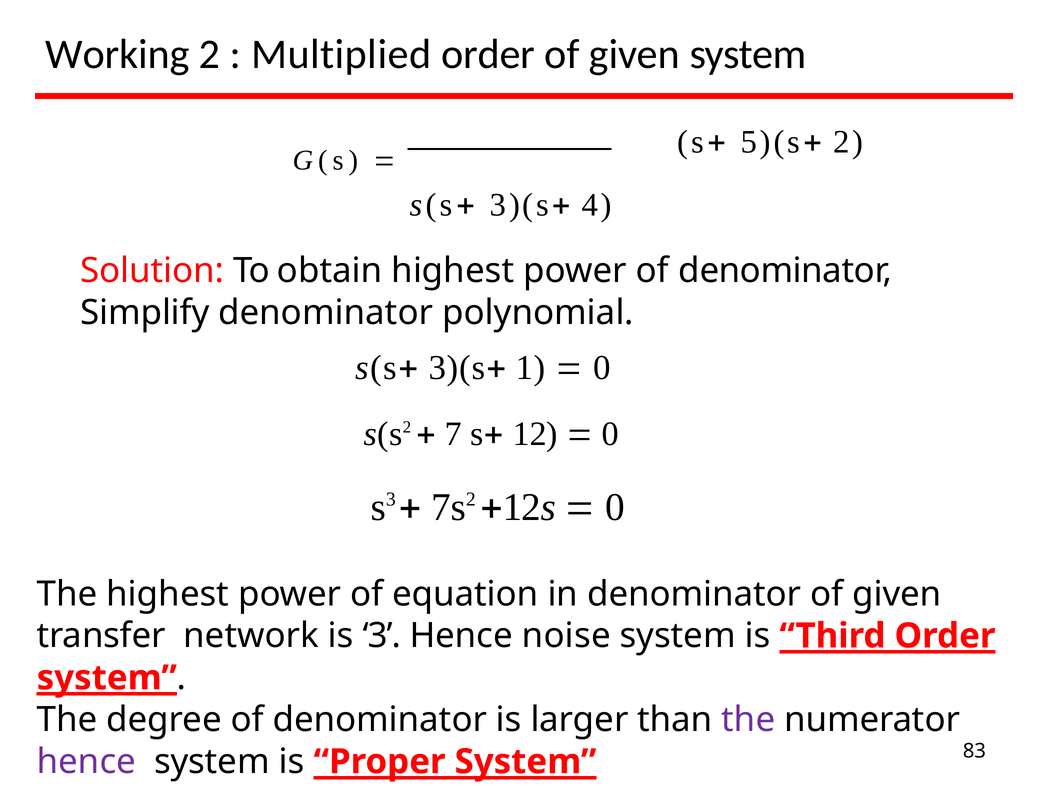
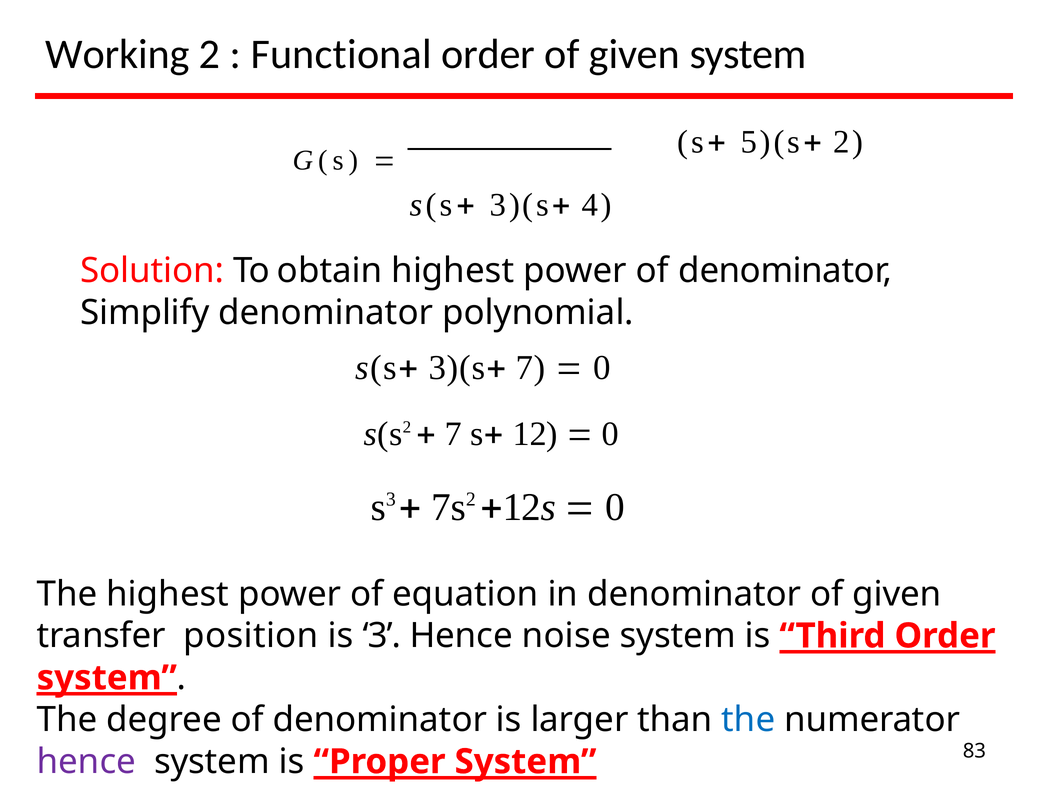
Multiplied: Multiplied -> Functional (341, 54)
1: 1 -> 7 (531, 367)
network: network -> position (251, 636)
the colour: purple -> blue (748, 720)
